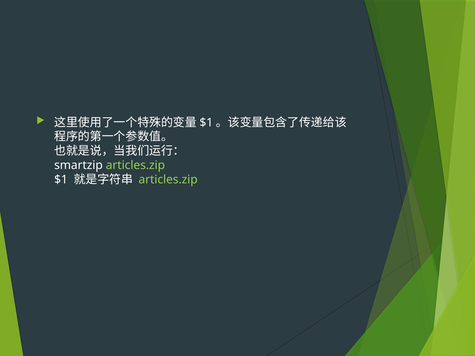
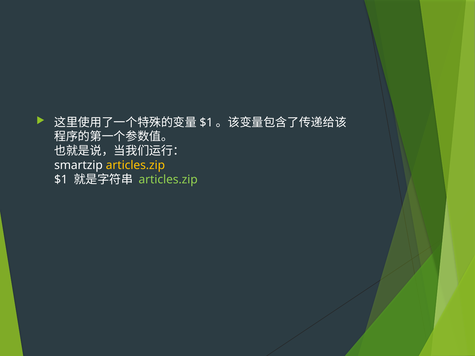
articles.zip colour: light green -> yellow (135, 165)
